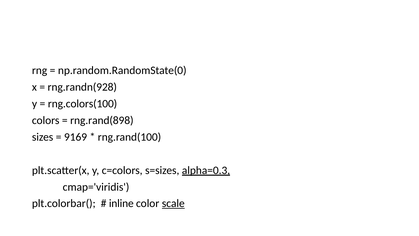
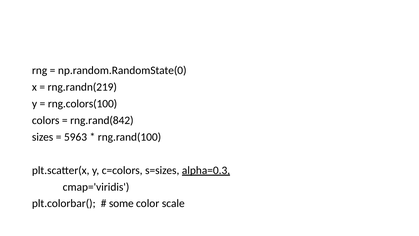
rng.randn(928: rng.randn(928 -> rng.randn(219 (82, 87)
rng.rand(898: rng.rand(898 -> rng.rand(842 (102, 120)
9169: 9169 -> 5963 (76, 137)
inline: inline -> some (121, 203)
scale underline: present -> none (173, 203)
